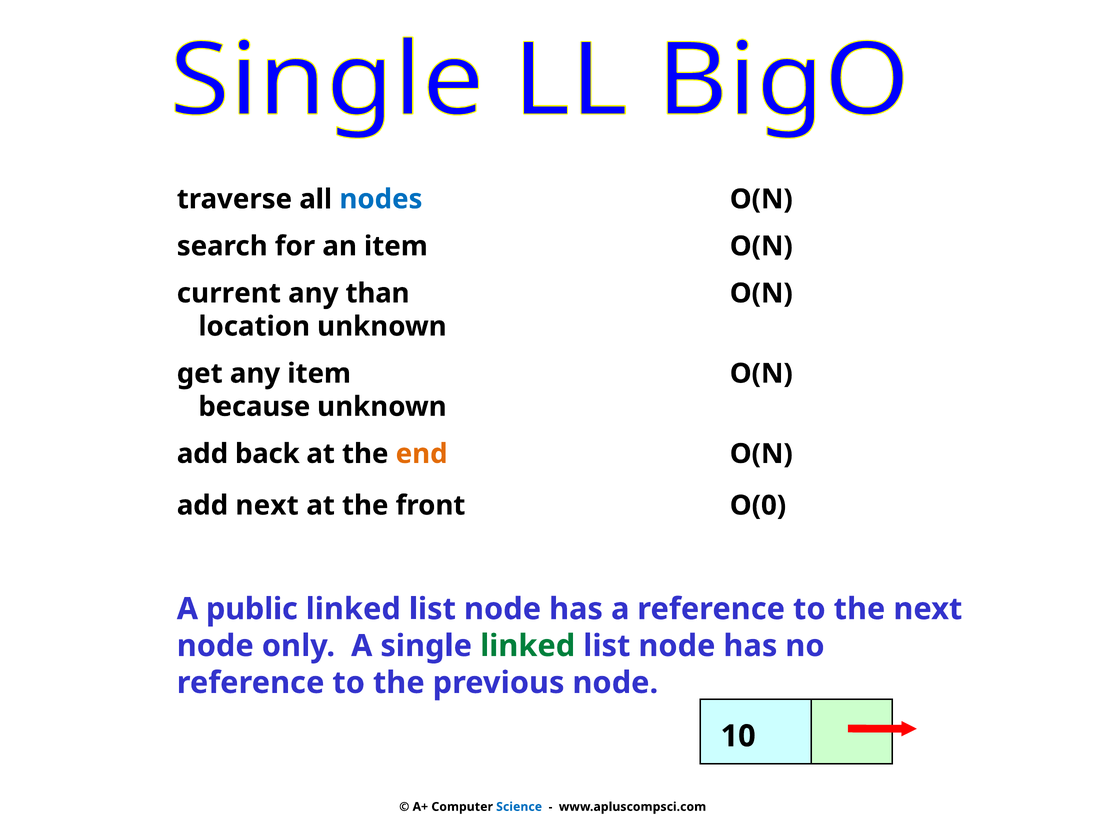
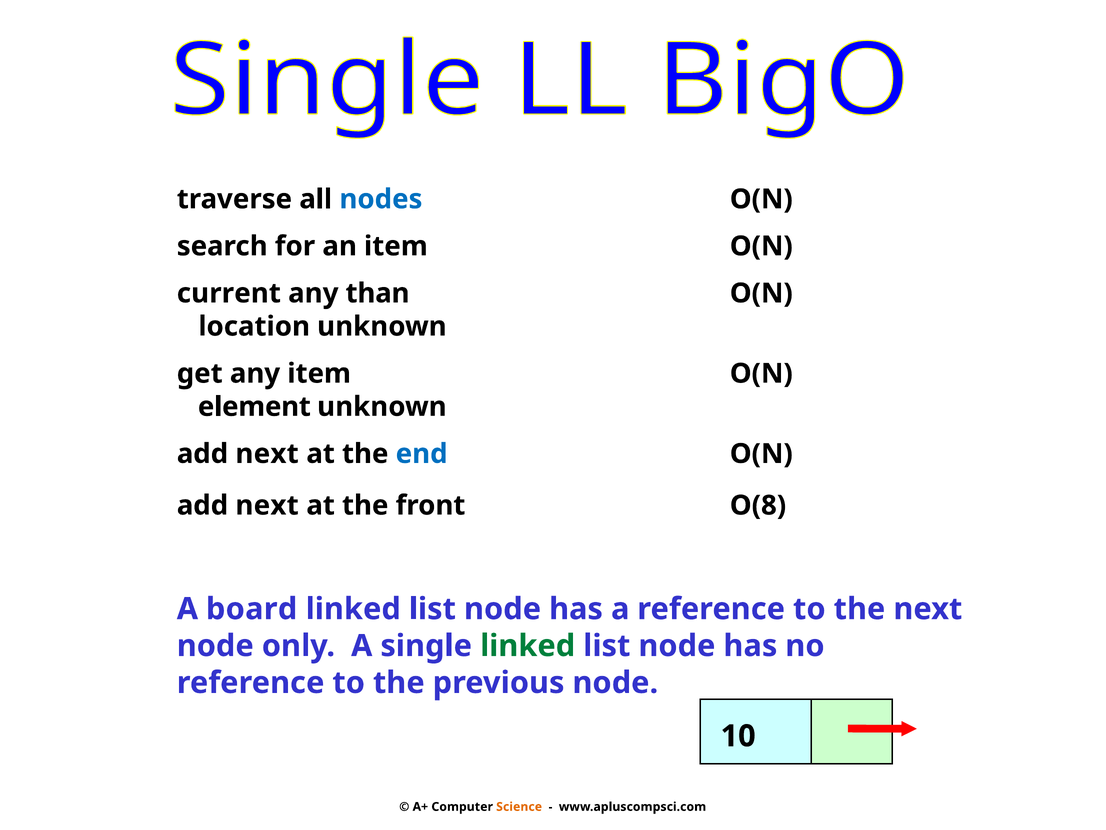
because: because -> element (254, 406)
back: back -> next (267, 454)
end colour: orange -> blue (422, 454)
O(0: O(0 -> O(8 (758, 505)
public: public -> board (252, 609)
Science colour: blue -> orange (519, 806)
